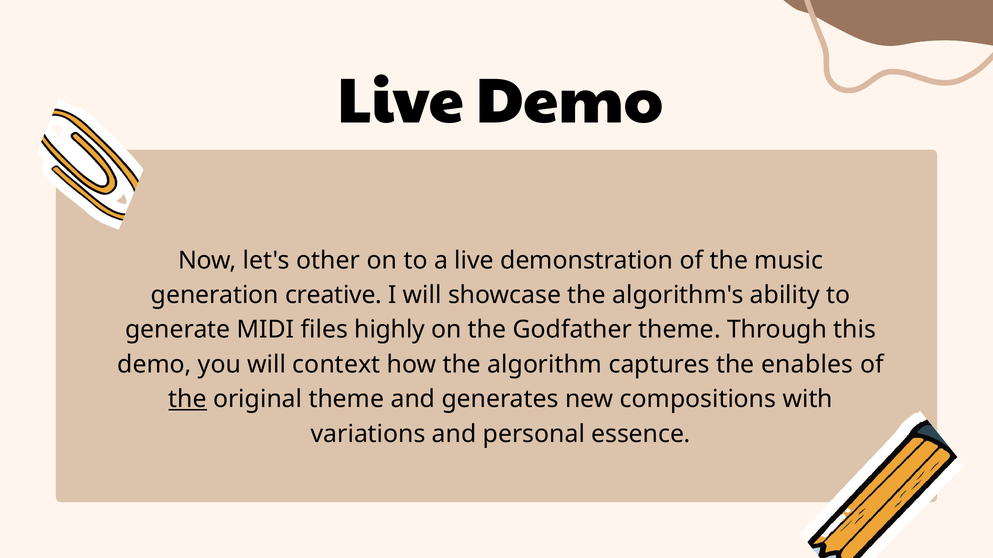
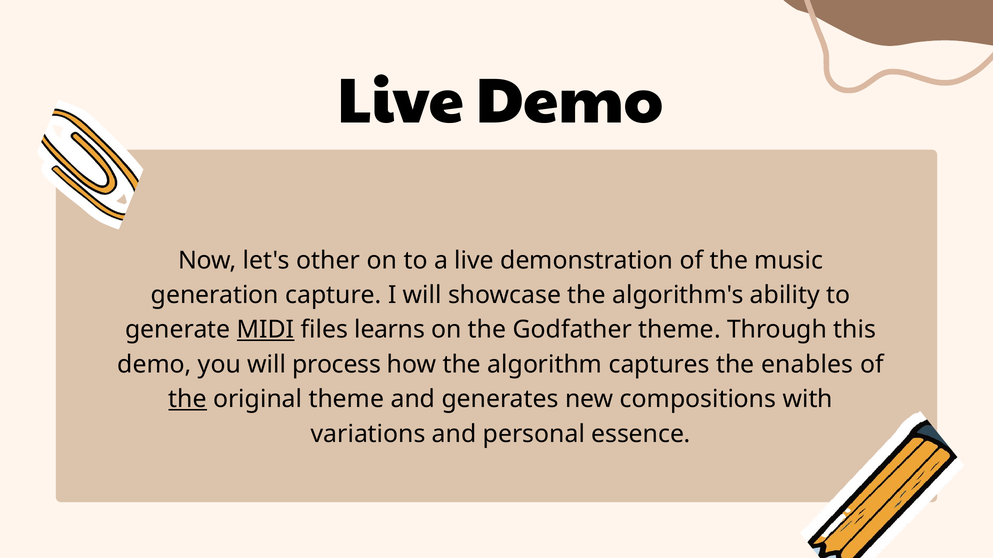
creative: creative -> capture (333, 295)
MIDI underline: none -> present (266, 330)
highly: highly -> learns (390, 330)
context: context -> process (337, 365)
